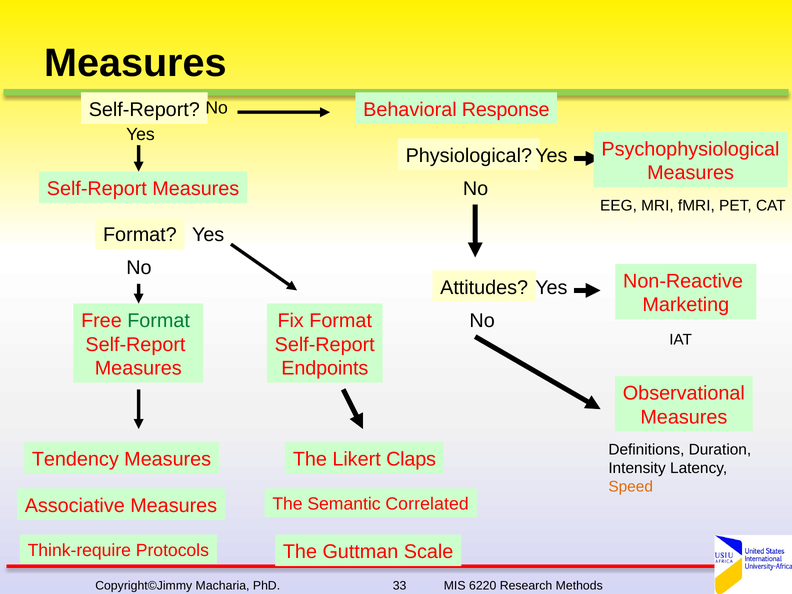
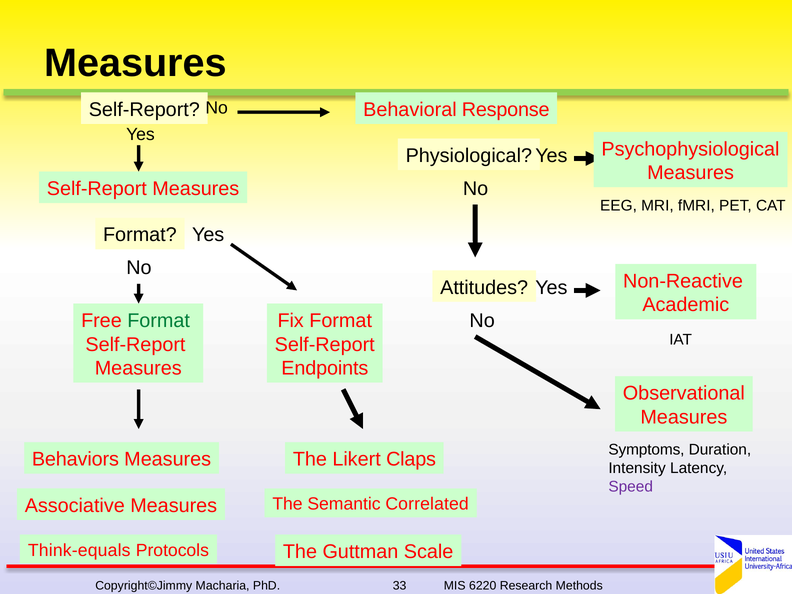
Marketing: Marketing -> Academic (686, 305)
Definitions: Definitions -> Symptoms (646, 450)
Tendency: Tendency -> Behaviors (75, 459)
Speed colour: orange -> purple (631, 487)
Think-require: Think-require -> Think-equals (79, 550)
